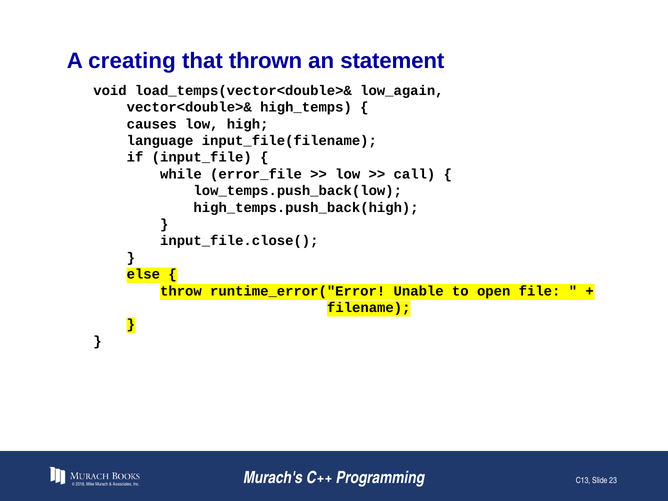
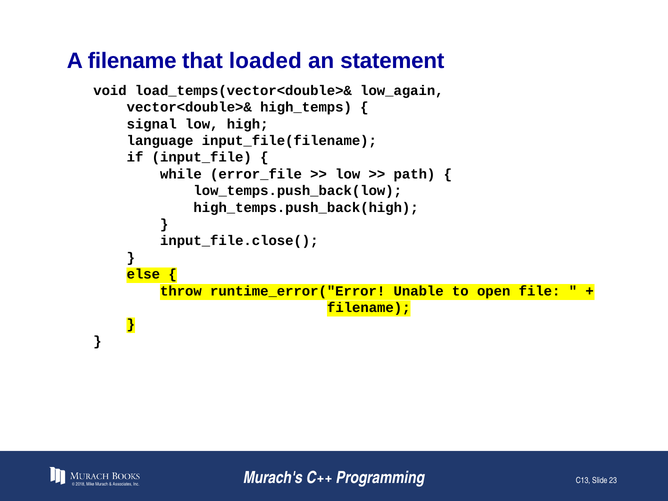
A creating: creating -> filename (132, 61)
thrown: thrown -> loaded (265, 61)
causes: causes -> signal (152, 124)
call: call -> path (414, 174)
